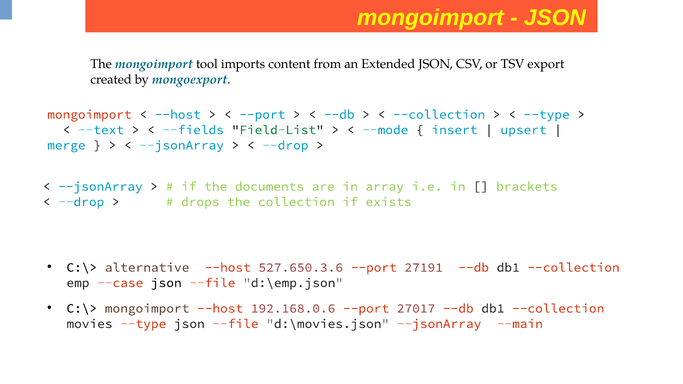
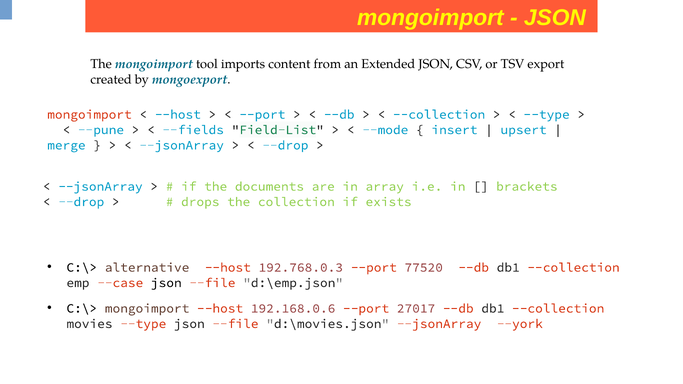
--text: --text -> --pune (101, 130)
527.650.3.6: 527.650.3.6 -> 192.768.0.3 (301, 268)
27191: 27191 -> 77520 (424, 268)
--main: --main -> --york (520, 324)
